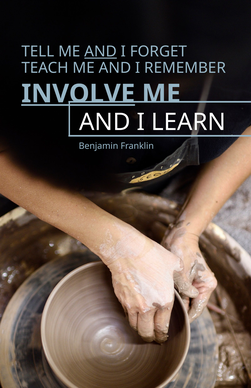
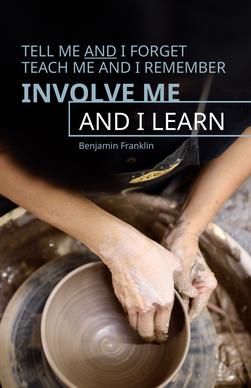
INVOLVE underline: present -> none (78, 94)
